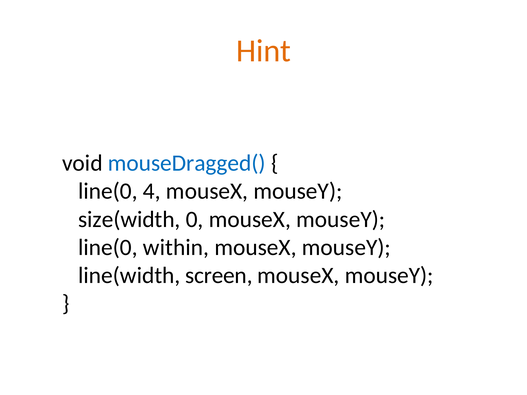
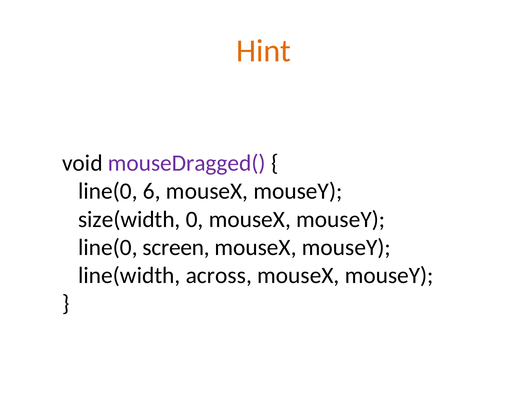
mouseDragged( colour: blue -> purple (187, 163)
4: 4 -> 6 (152, 191)
within: within -> screen (176, 248)
screen: screen -> across (219, 276)
